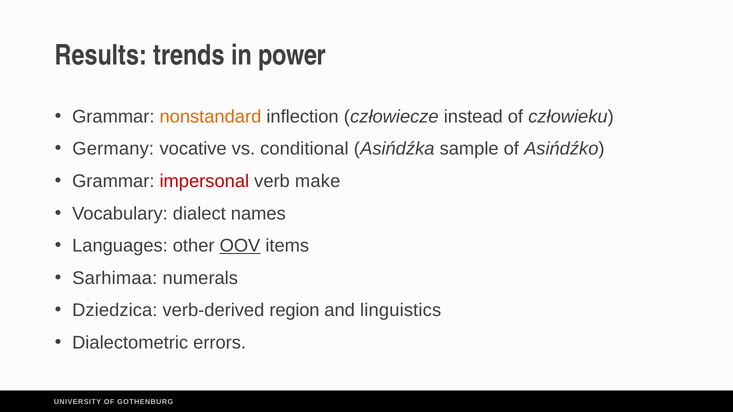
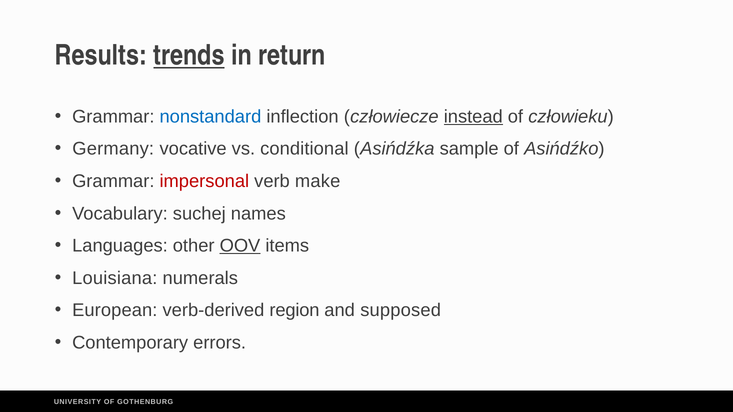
trends underline: none -> present (189, 56)
power: power -> return (292, 56)
nonstandard colour: orange -> blue (210, 117)
instead underline: none -> present (473, 117)
dialect: dialect -> suchej (199, 214)
Sarhimaa: Sarhimaa -> Louisiana (115, 278)
Dziedzica: Dziedzica -> European (115, 311)
linguistics: linguistics -> supposed (401, 311)
Dialectometric: Dialectometric -> Contemporary (130, 343)
